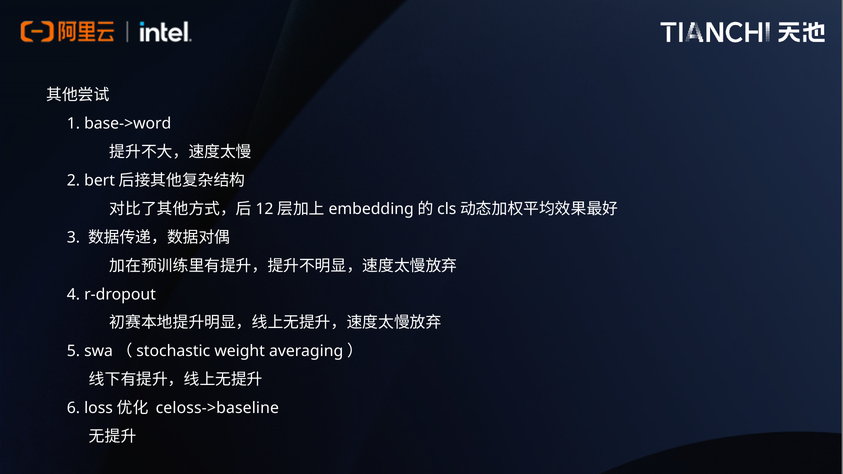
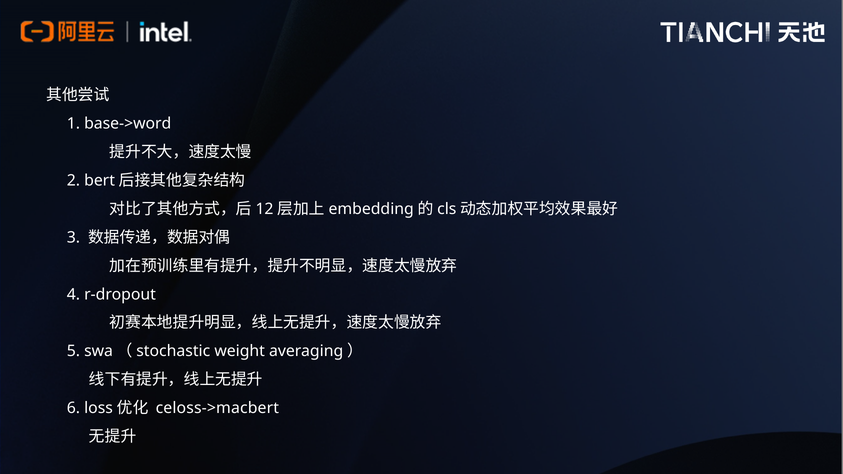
celoss->baseline: celoss->baseline -> celoss->macbert (217, 408)
